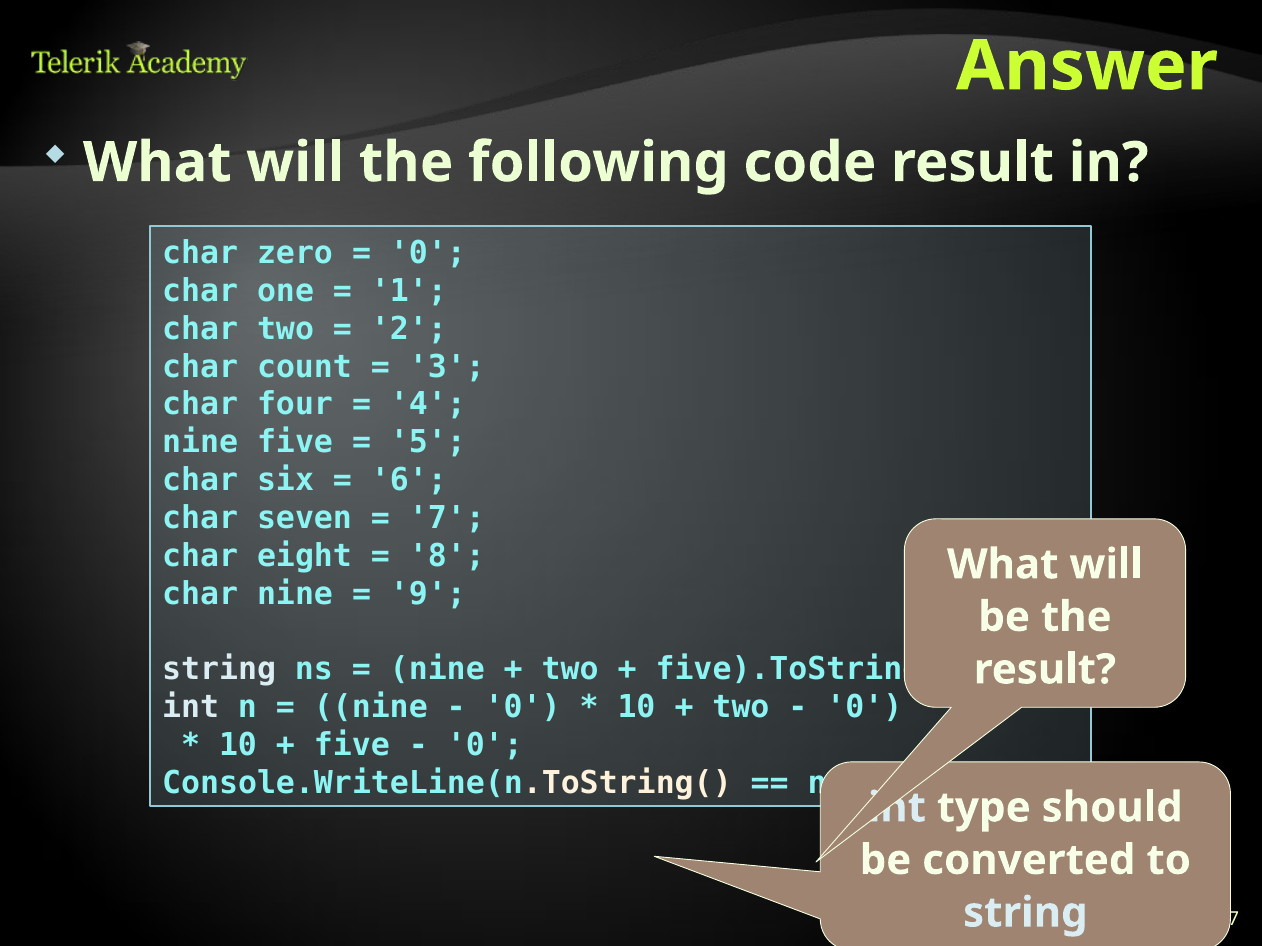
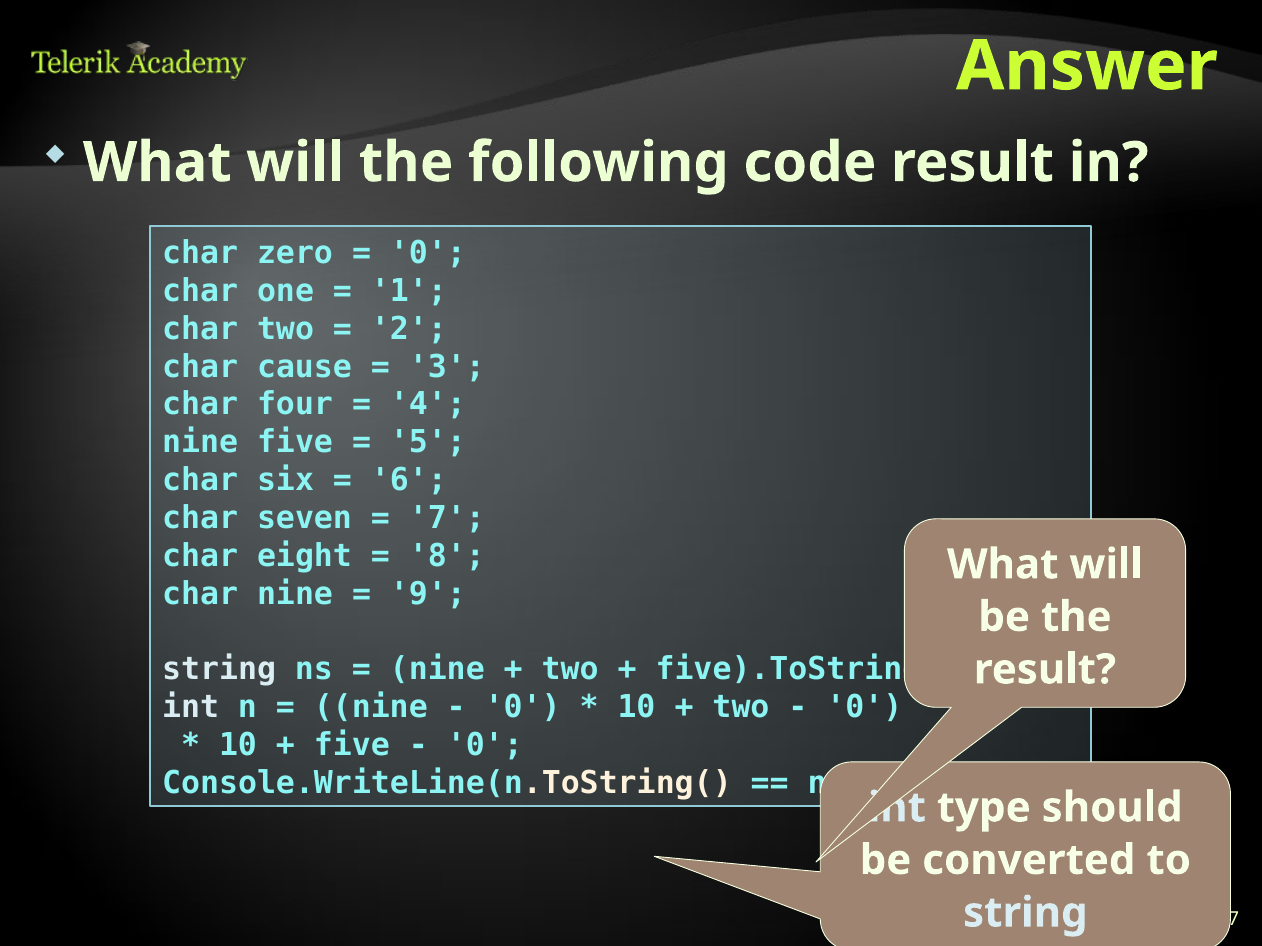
count: count -> cause (304, 367)
